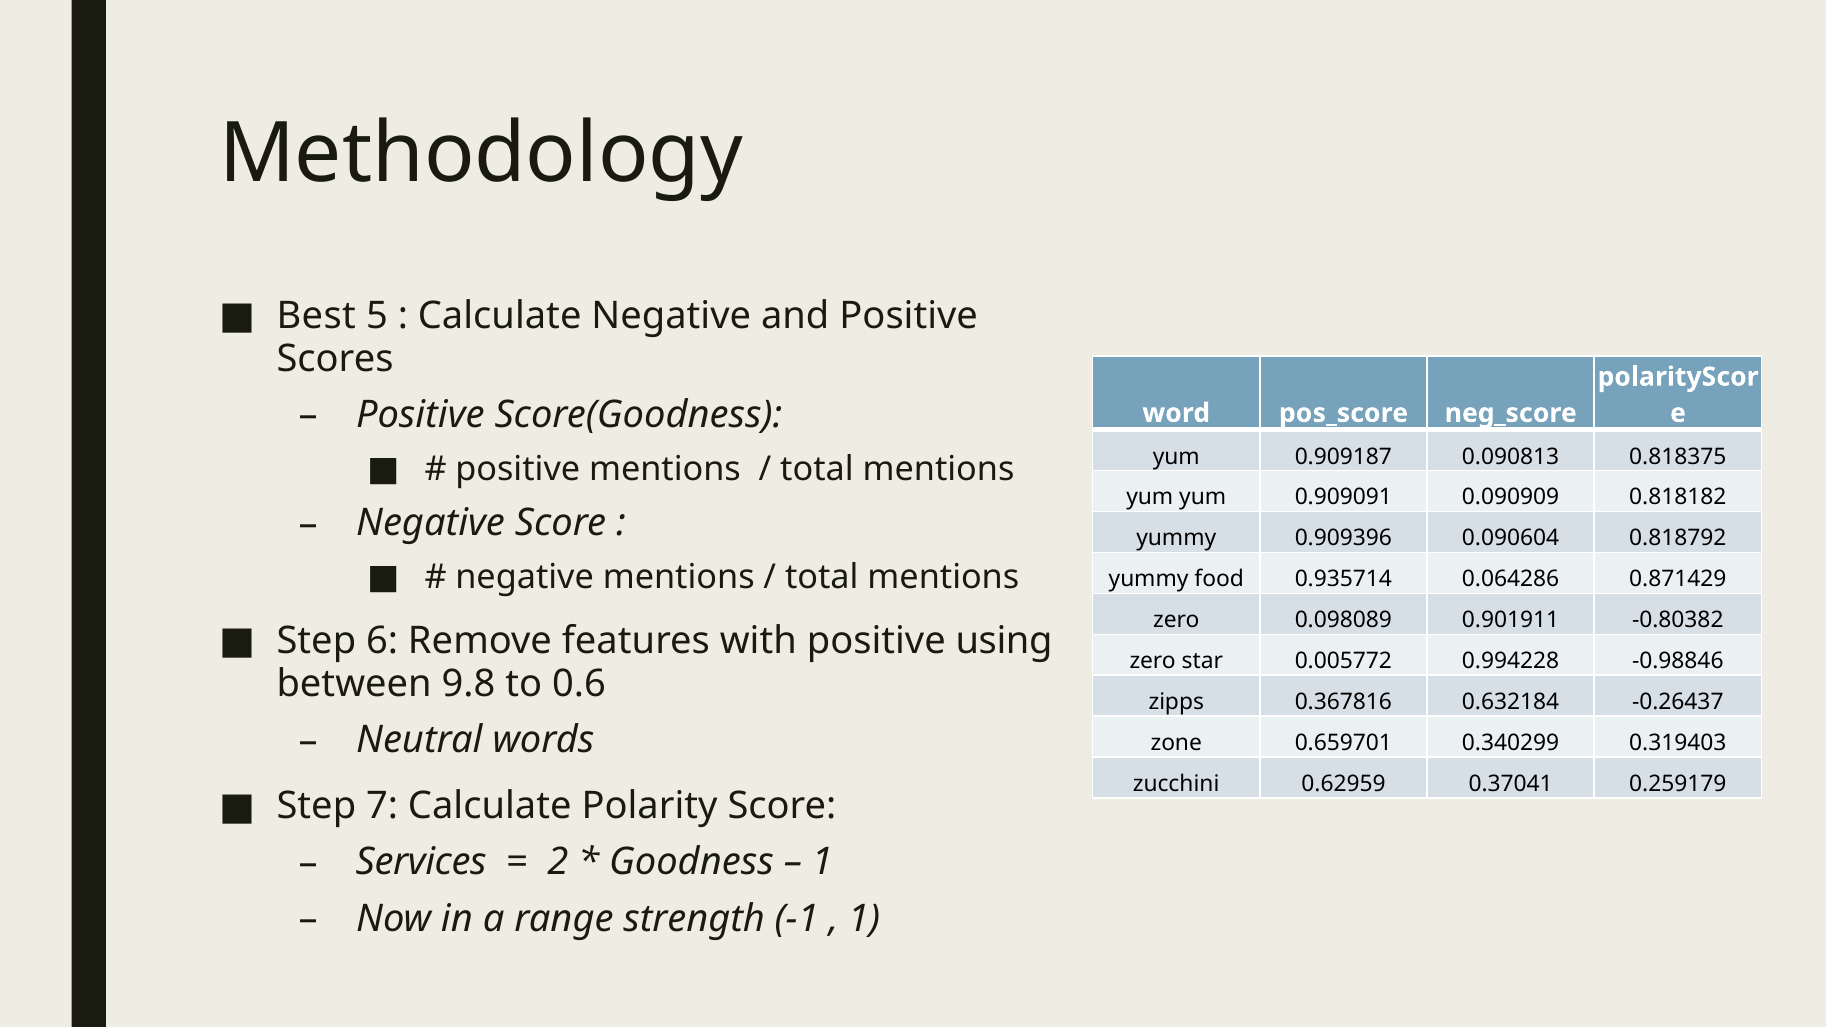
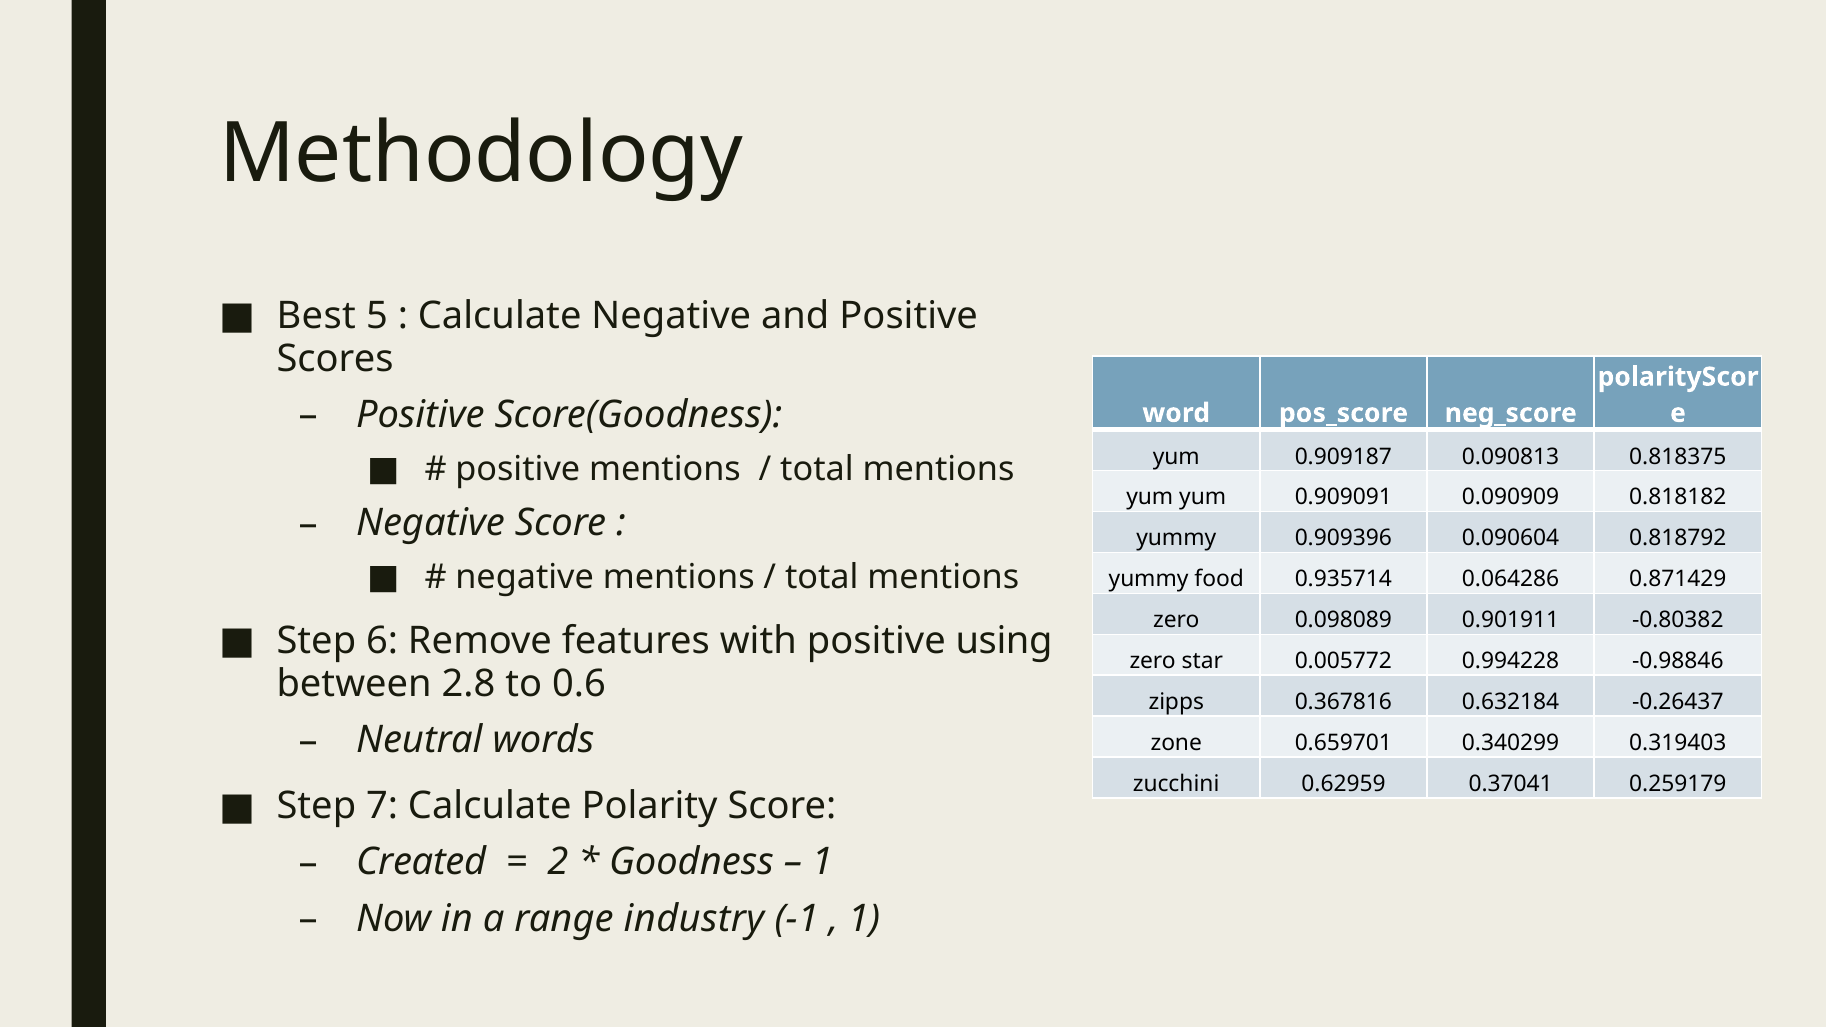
9.8: 9.8 -> 2.8 (469, 684)
Services: Services -> Created (421, 862)
strength: strength -> industry (694, 919)
